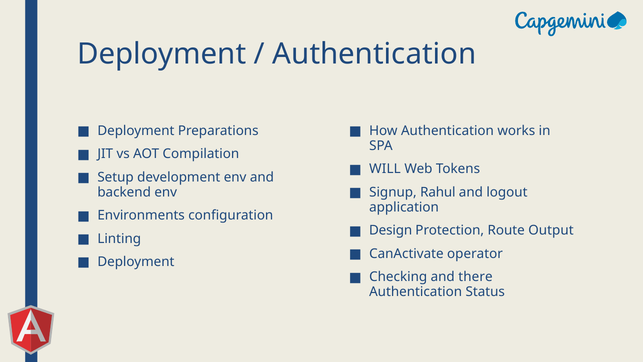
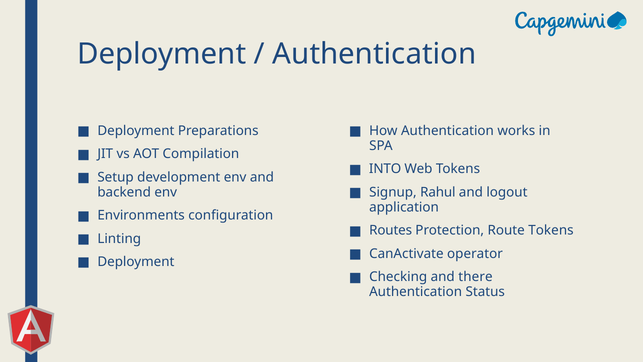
WILL: WILL -> INTO (385, 169)
Design: Design -> Routes (391, 230)
Route Output: Output -> Tokens (551, 230)
